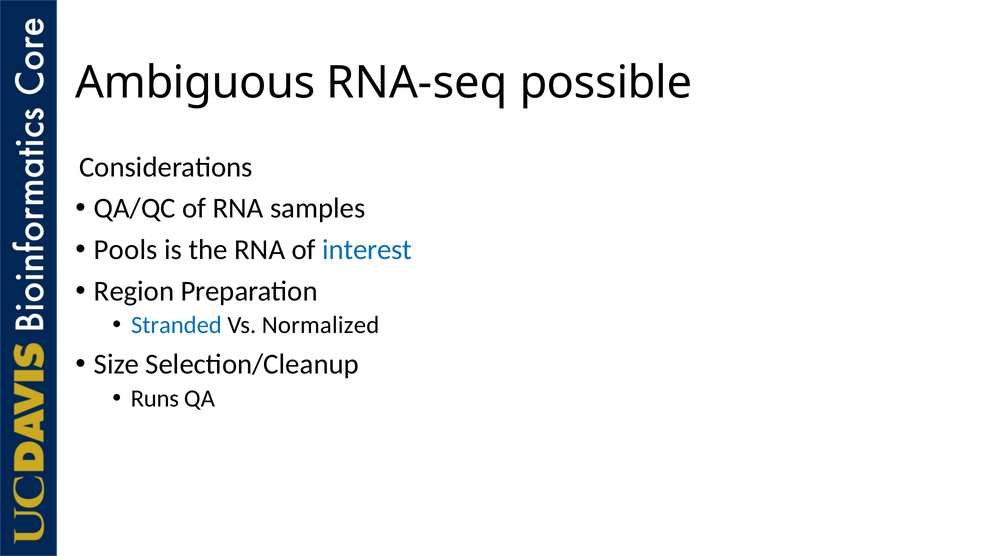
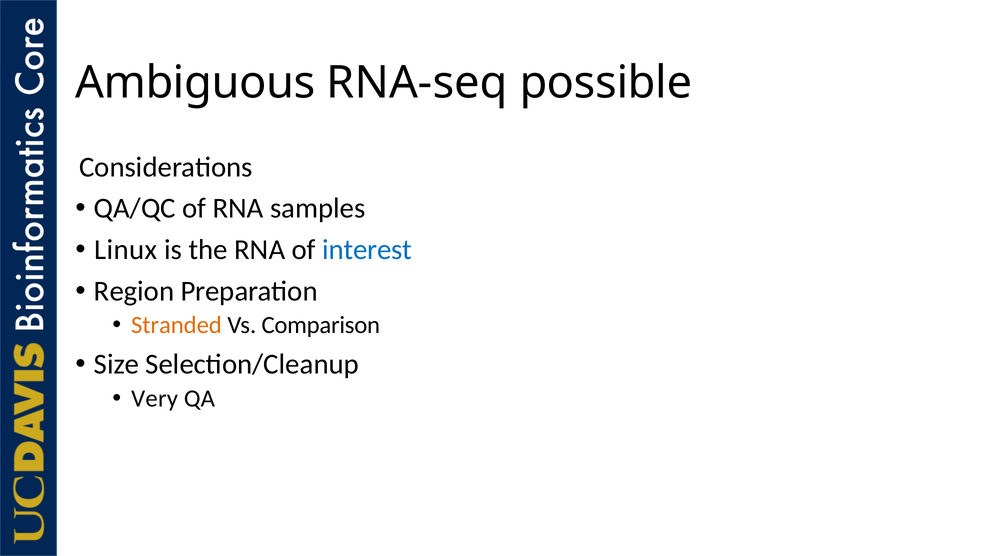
Pools: Pools -> Linux (126, 250)
Stranded colour: blue -> orange (176, 325)
Normalized: Normalized -> Comparison (321, 325)
Runs: Runs -> Very (155, 399)
